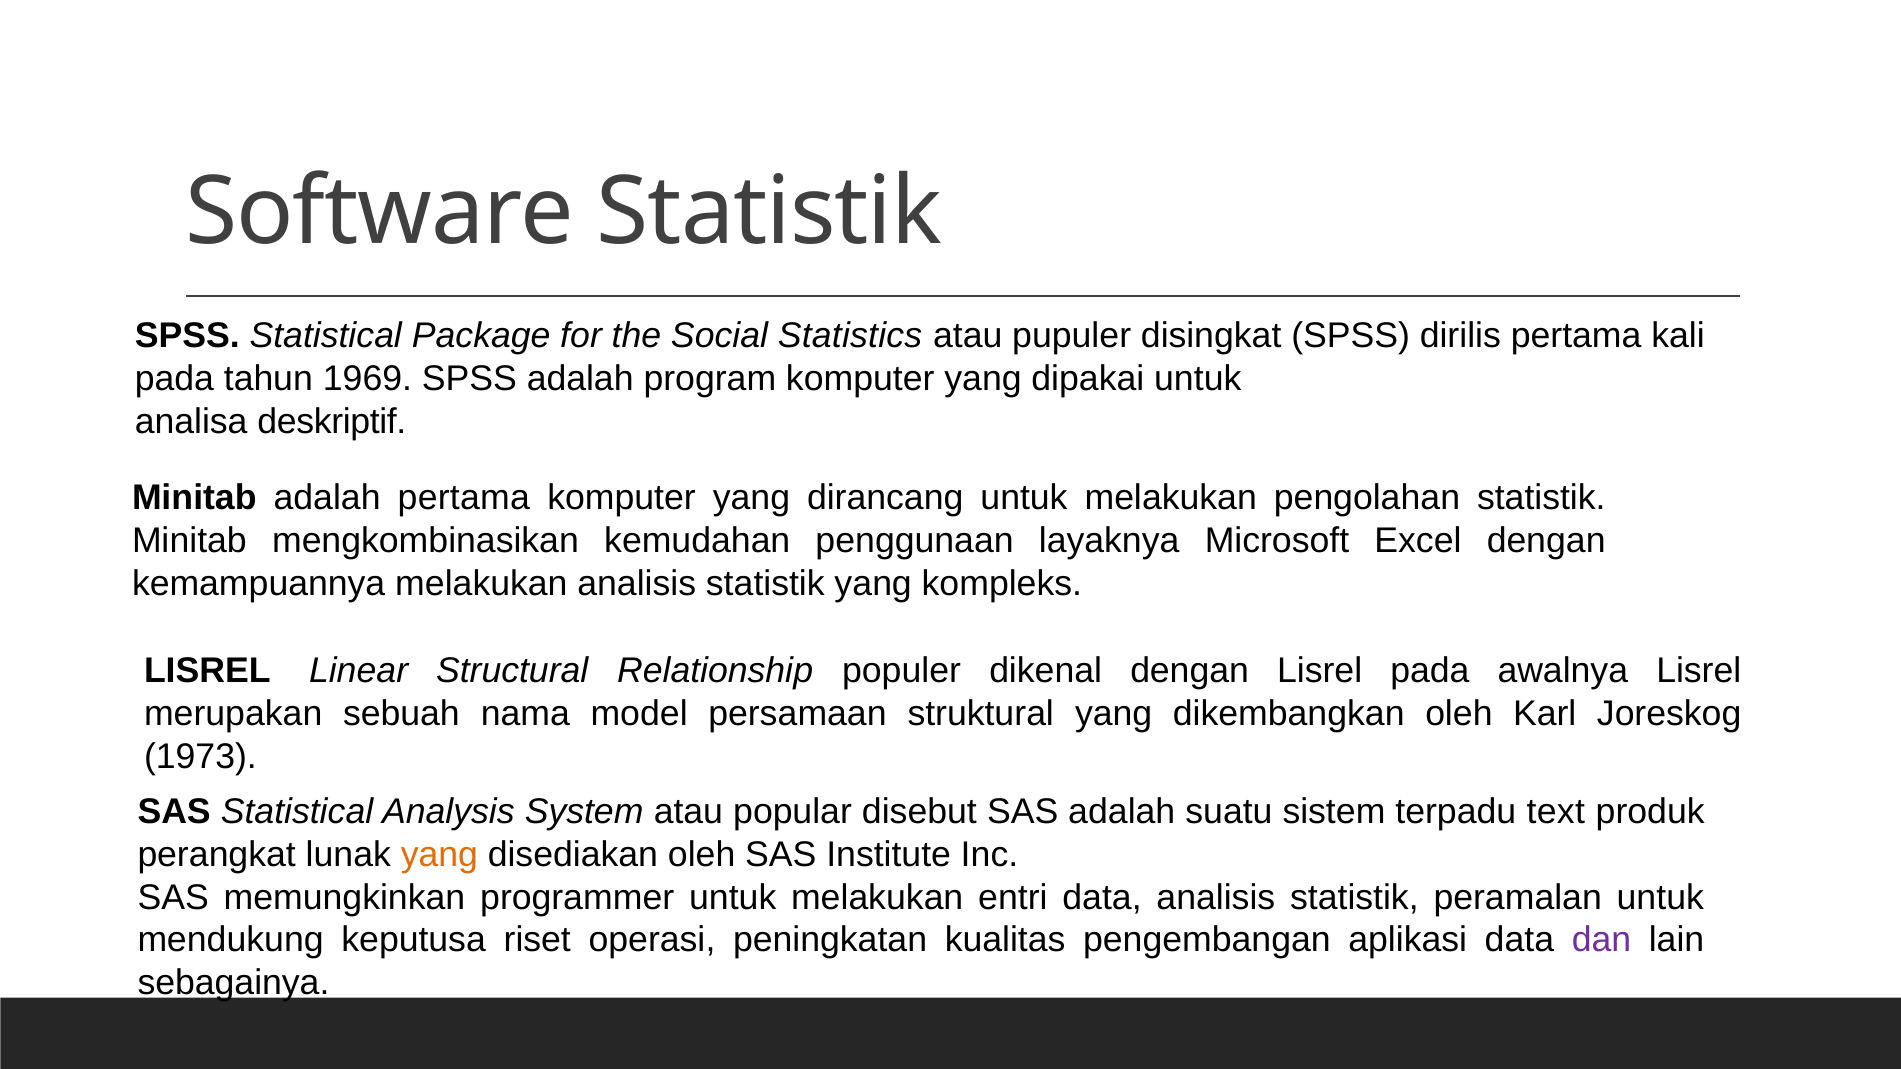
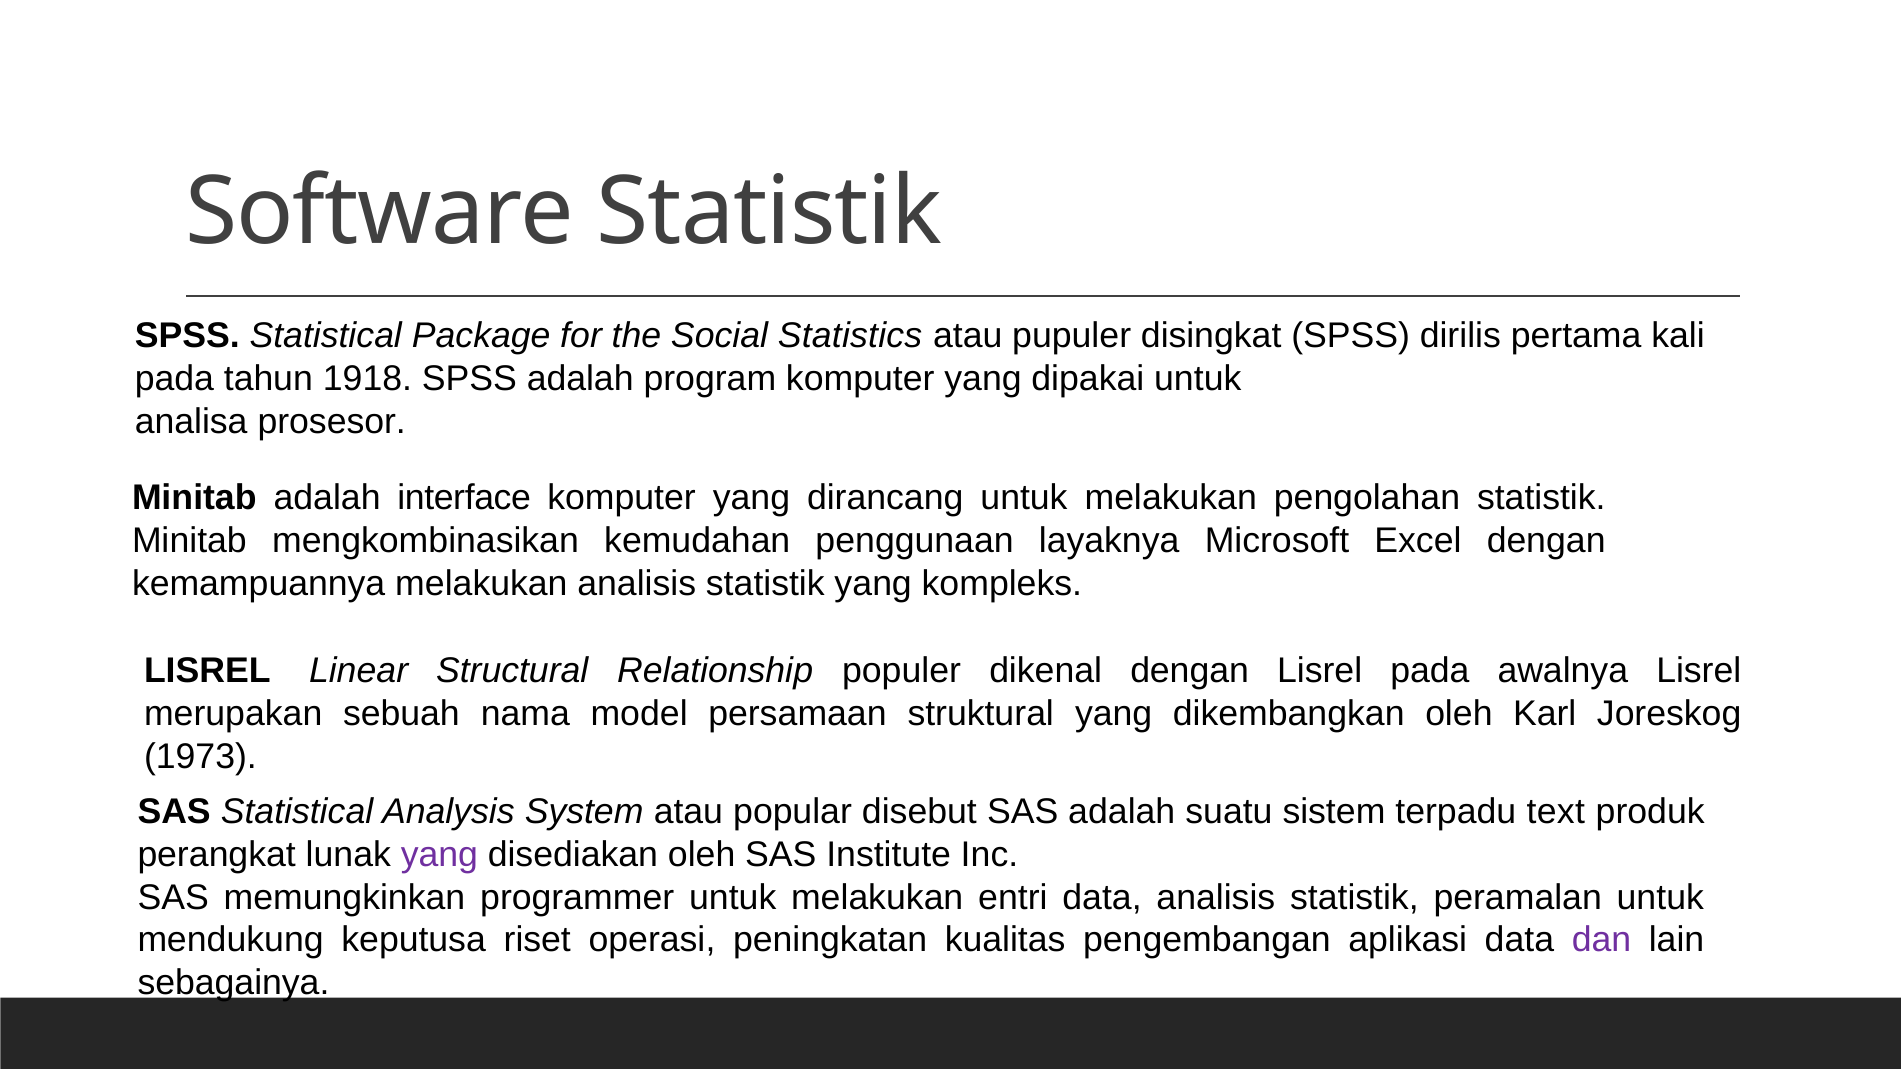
1969: 1969 -> 1918 (367, 379)
deskriptif: deskriptif -> prosesor (332, 422)
adalah pertama: pertama -> interface (464, 498)
yang colour: orange -> purple (439, 855)
